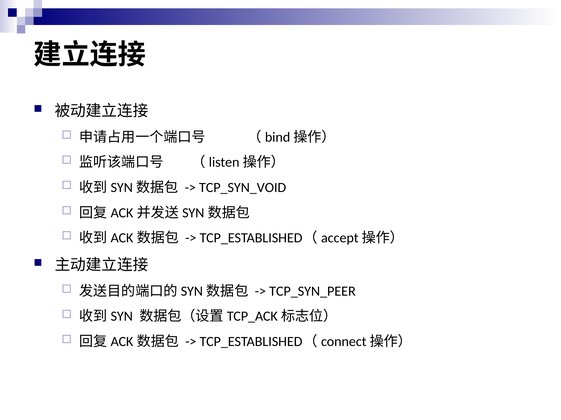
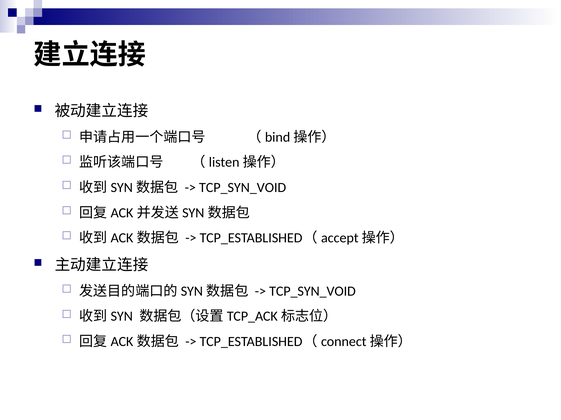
TCP_SYN_PEER: TCP_SYN_PEER -> TCP_SYN_VOID (312, 292)
